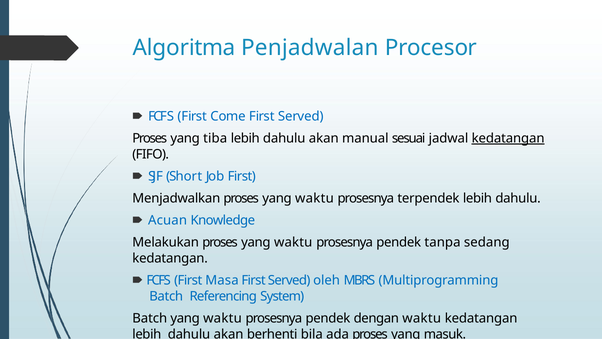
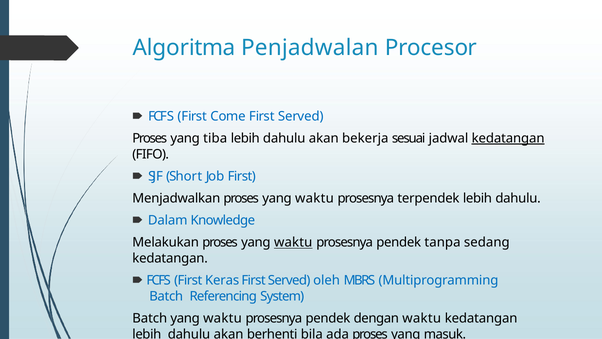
manual: manual -> bekerja (365, 138)
Acuan: Acuan -> Dalam (168, 220)
waktu underline: none -> present (293, 242)
Masa: Masa -> Keras (222, 280)
